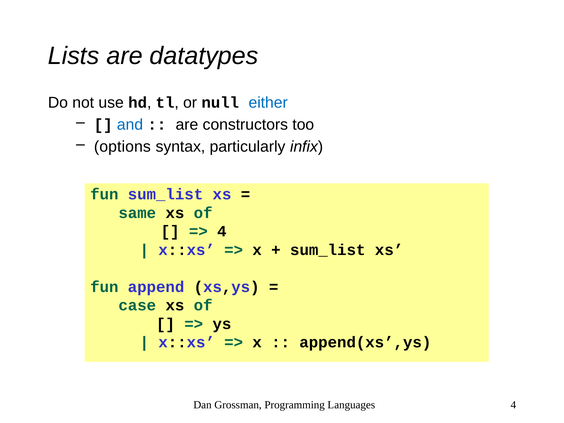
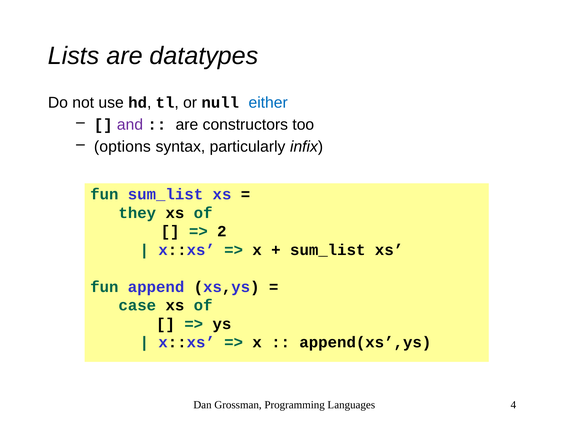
and colour: blue -> purple (130, 125)
same: same -> they (137, 213)
4: 4 -> 2 (222, 231)
